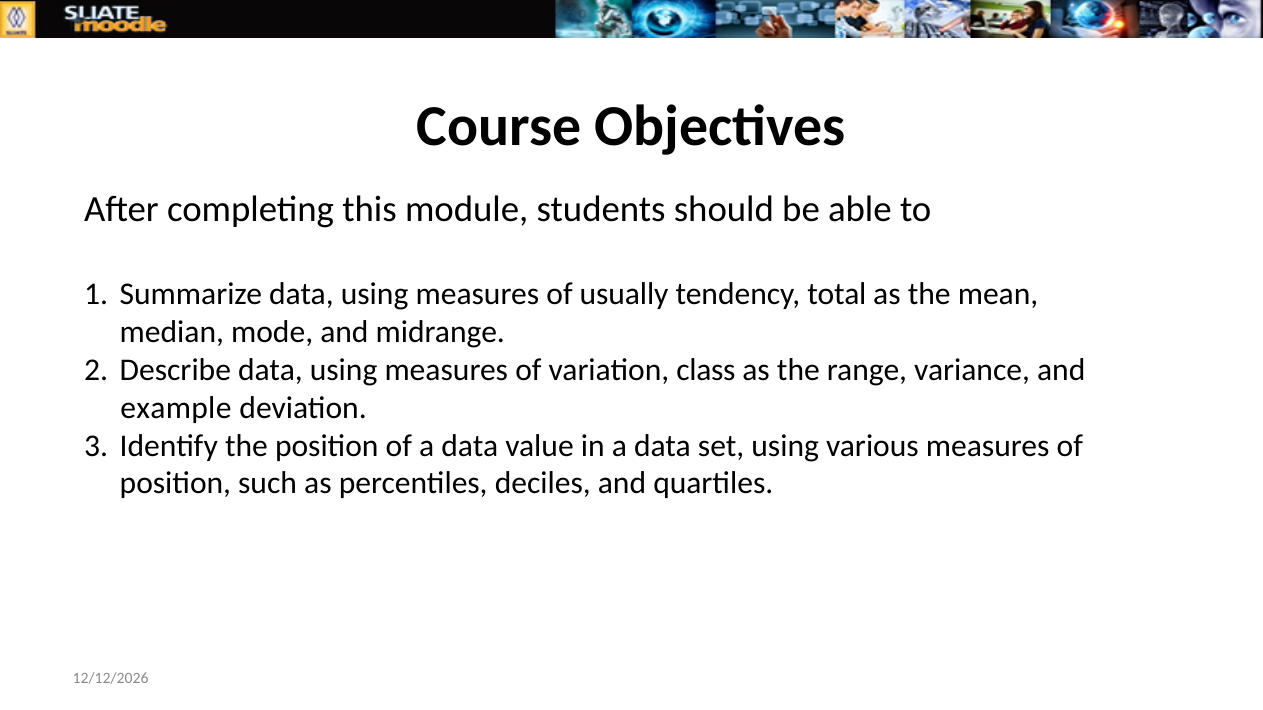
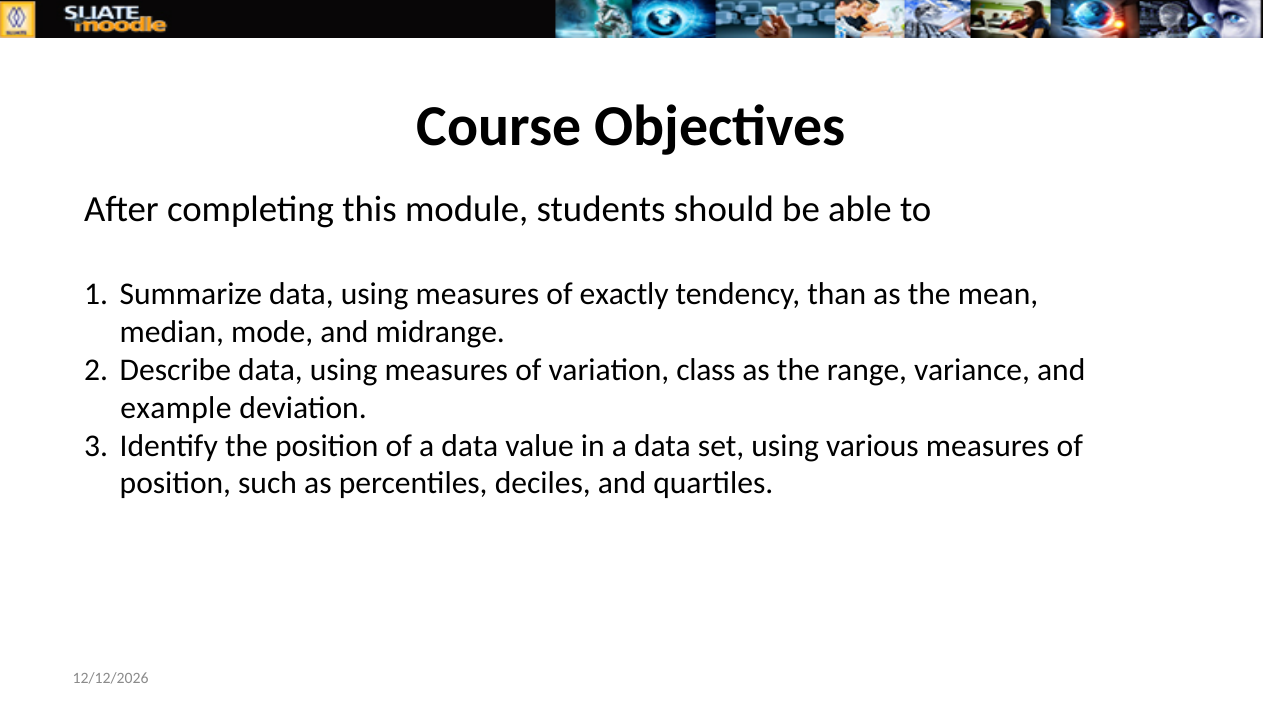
usually: usually -> exactly (624, 294)
total: total -> than (837, 294)
